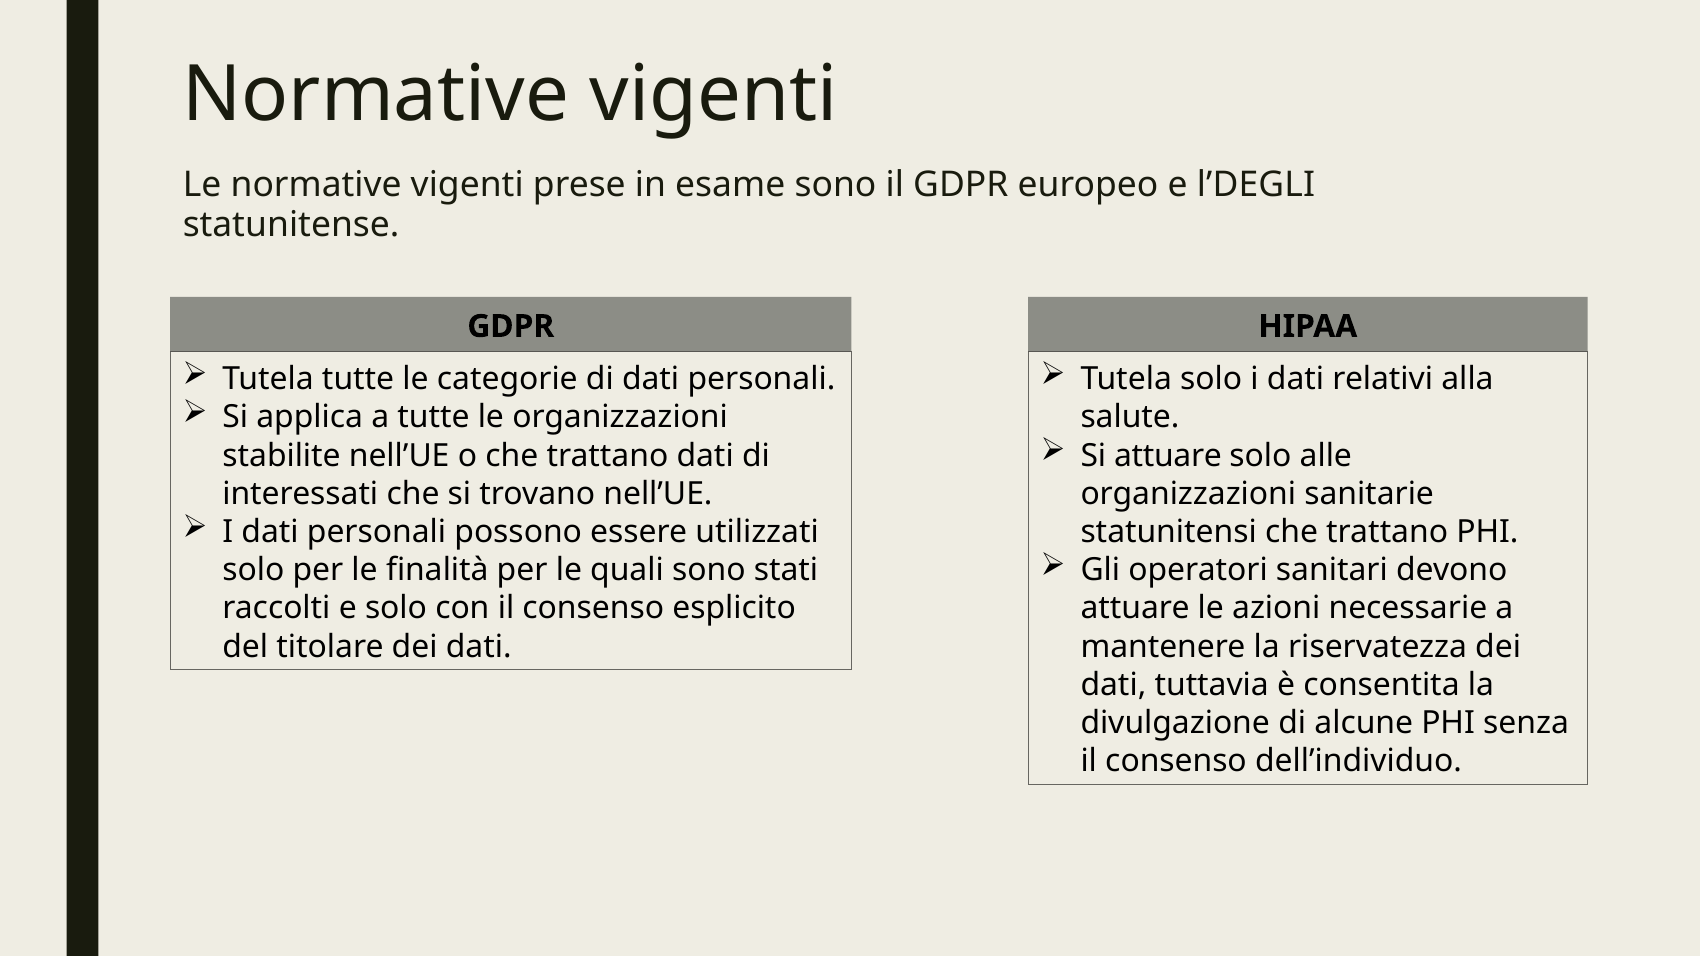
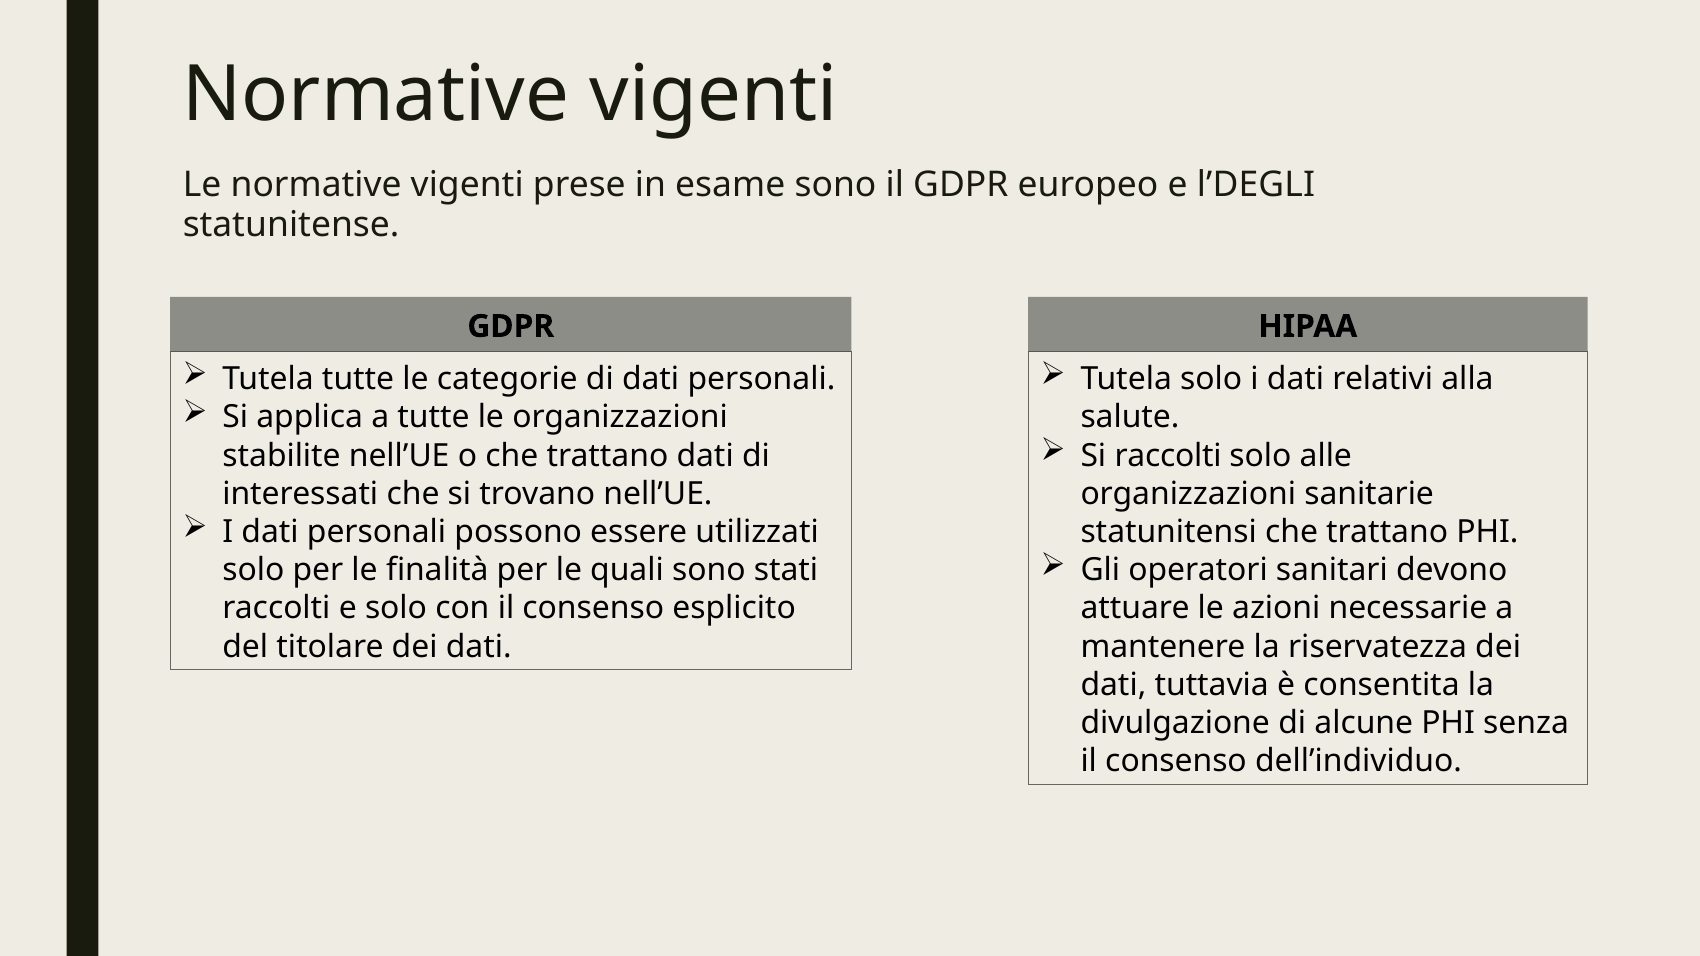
Si attuare: attuare -> raccolti (1168, 456)
